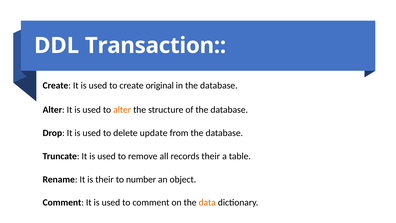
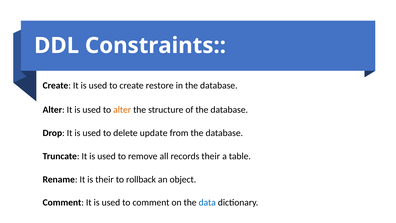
Transaction: Transaction -> Constraints (155, 46)
original: original -> restore (160, 85)
number: number -> rollback (141, 179)
data colour: orange -> blue (207, 202)
